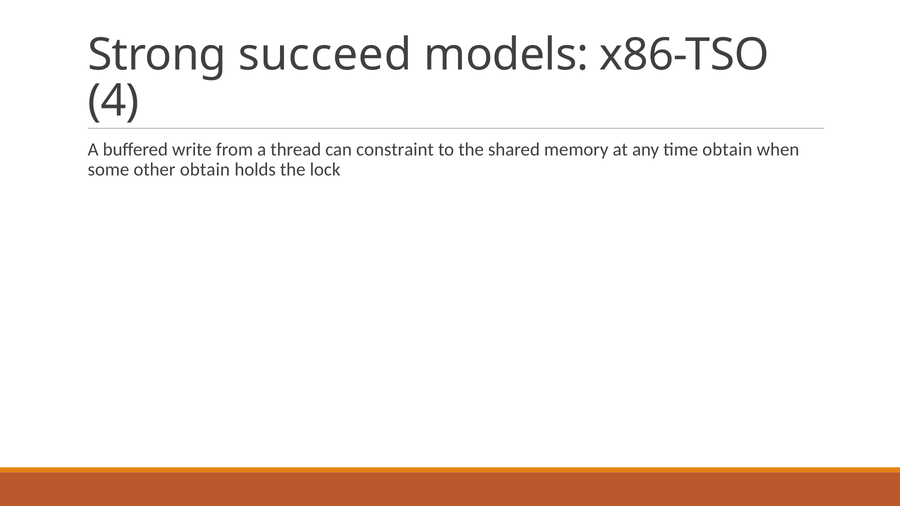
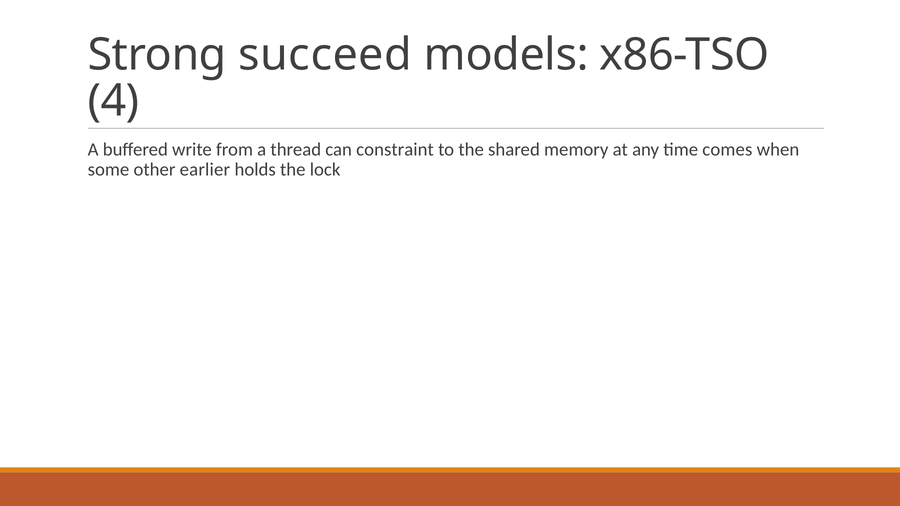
time obtain: obtain -> comes (727, 150)
other obtain: obtain -> earlier (205, 170)
